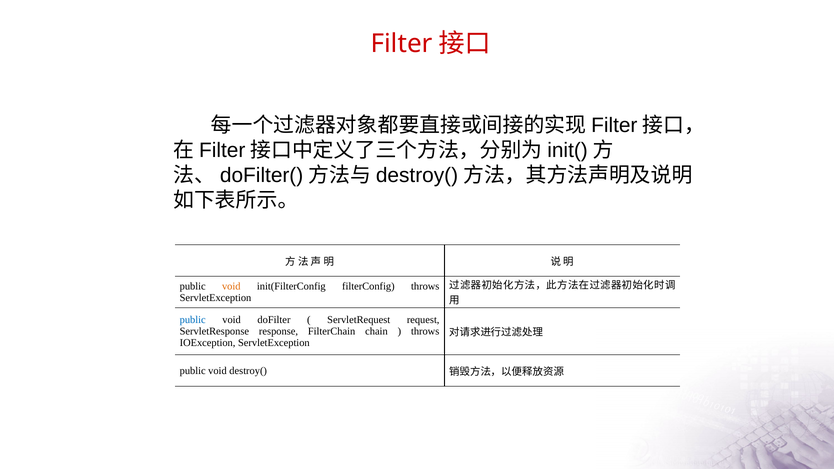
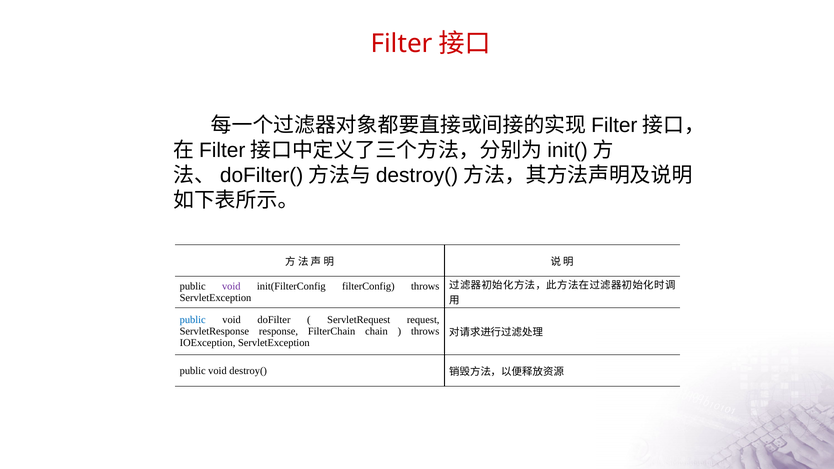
void colour: orange -> purple (231, 286)
